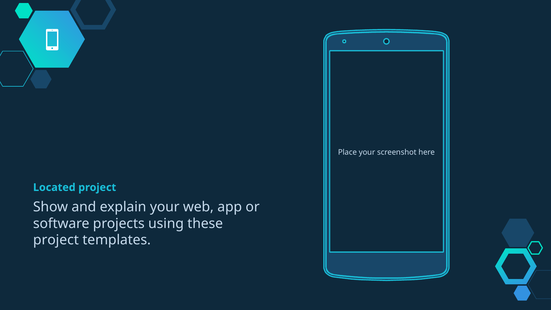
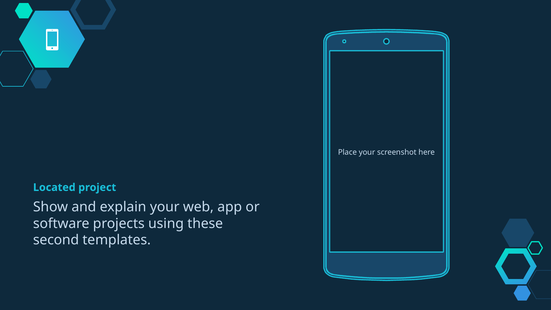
project: project -> second (56, 240)
